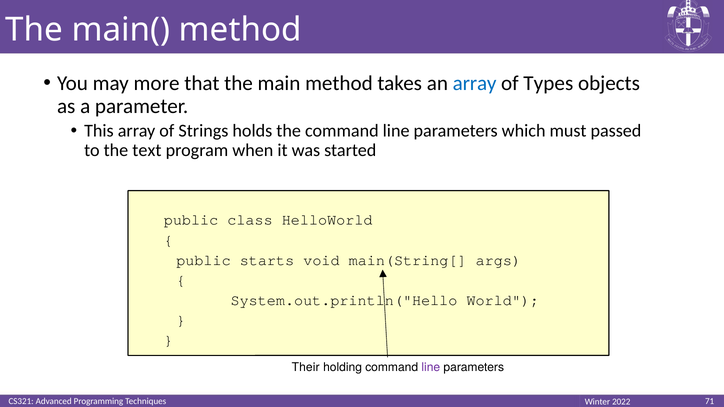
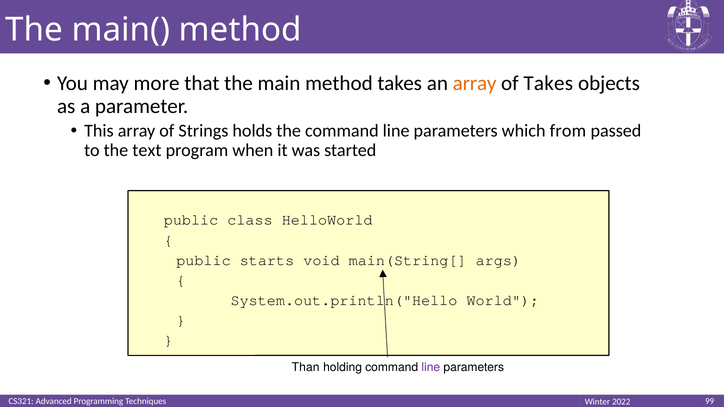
array colour: blue -> orange (475, 83)
of Types: Types -> Takes (548, 83)
must: must -> from (568, 131)
Their: Their -> Than (306, 367)
71: 71 -> 99 (710, 402)
